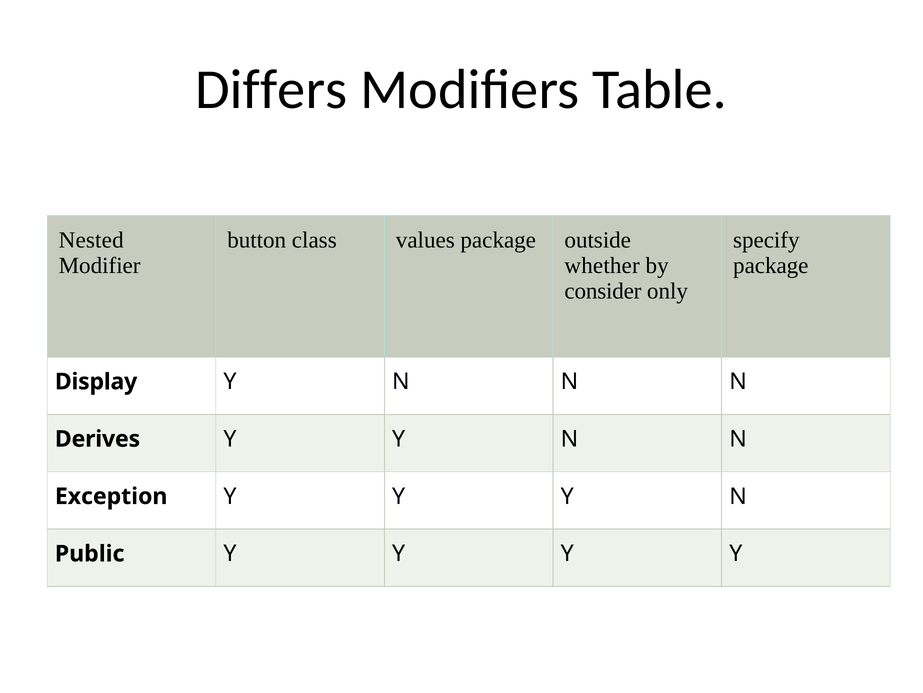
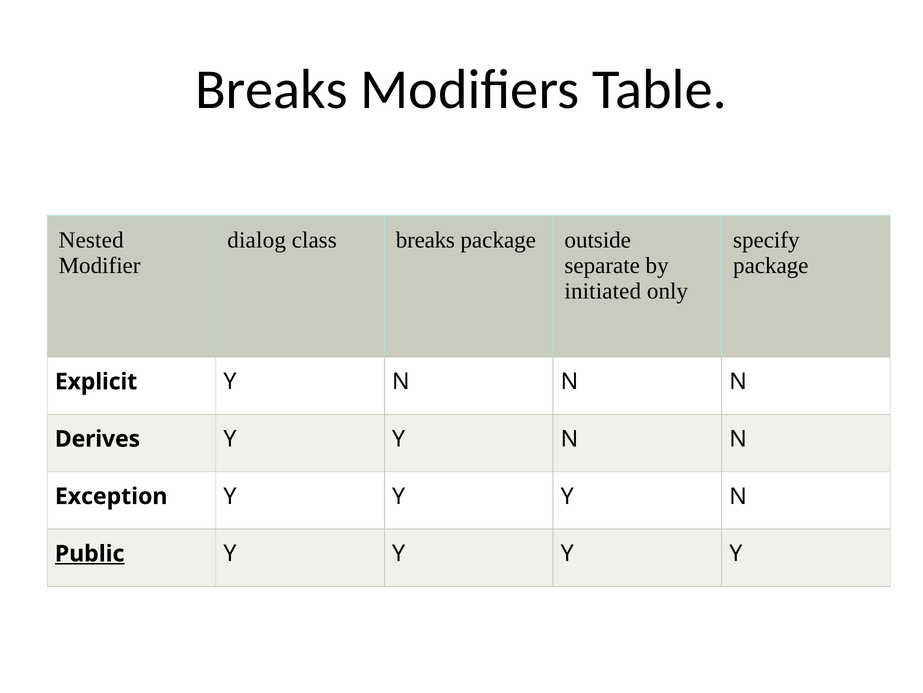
Differs: Differs -> Breaks (271, 89)
button: button -> dialog (257, 240)
class values: values -> breaks (425, 240)
whether: whether -> separate (602, 265)
consider: consider -> initiated (603, 291)
Display: Display -> Explicit (96, 381)
Public underline: none -> present (90, 553)
